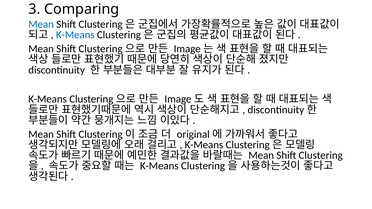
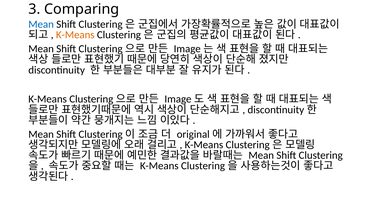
K-Means colour: blue -> orange (75, 35)
